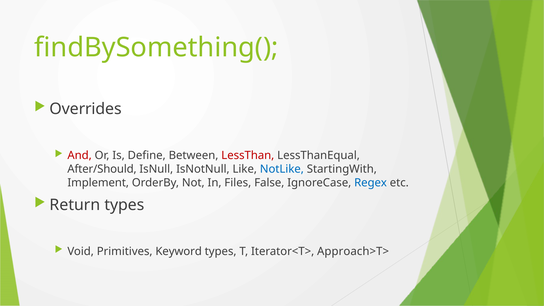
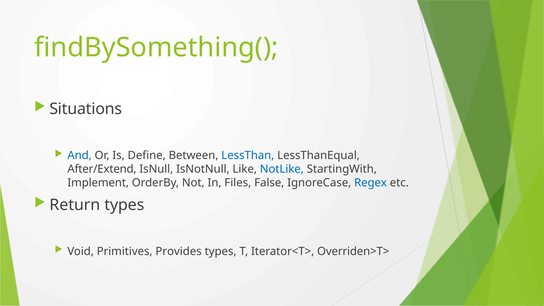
Overrides: Overrides -> Situations (86, 109)
And colour: red -> blue (80, 155)
LessThan colour: red -> blue (248, 155)
After/Should: After/Should -> After/Extend (102, 169)
Keyword: Keyword -> Provides (179, 251)
Approach>T>: Approach>T> -> Overriden>T> (353, 251)
